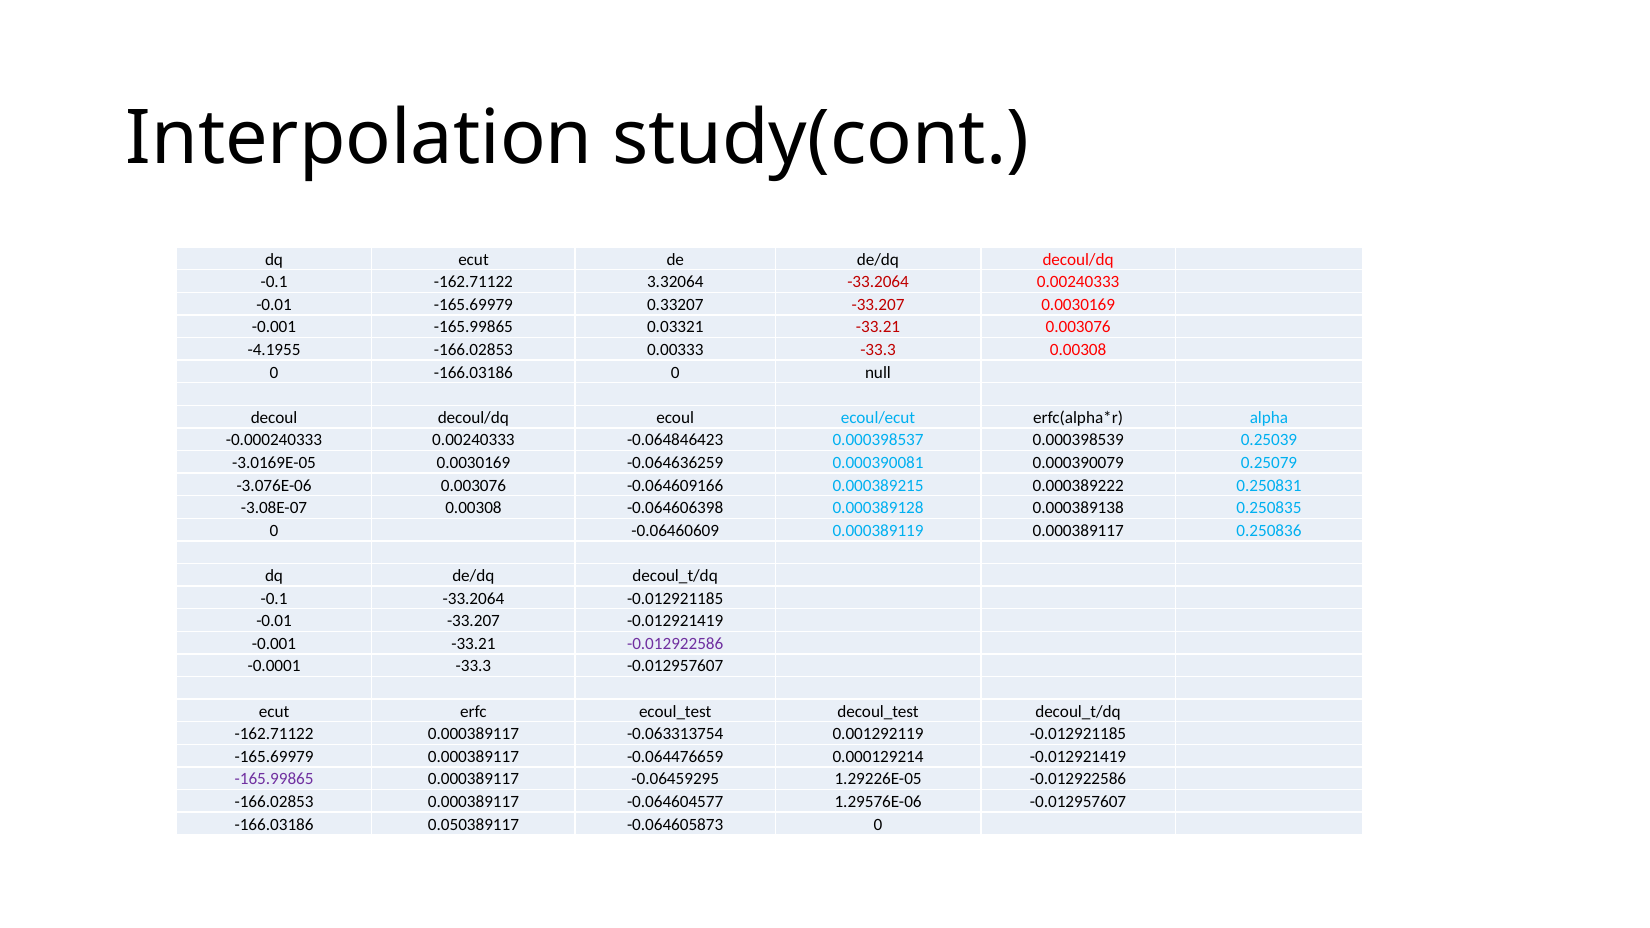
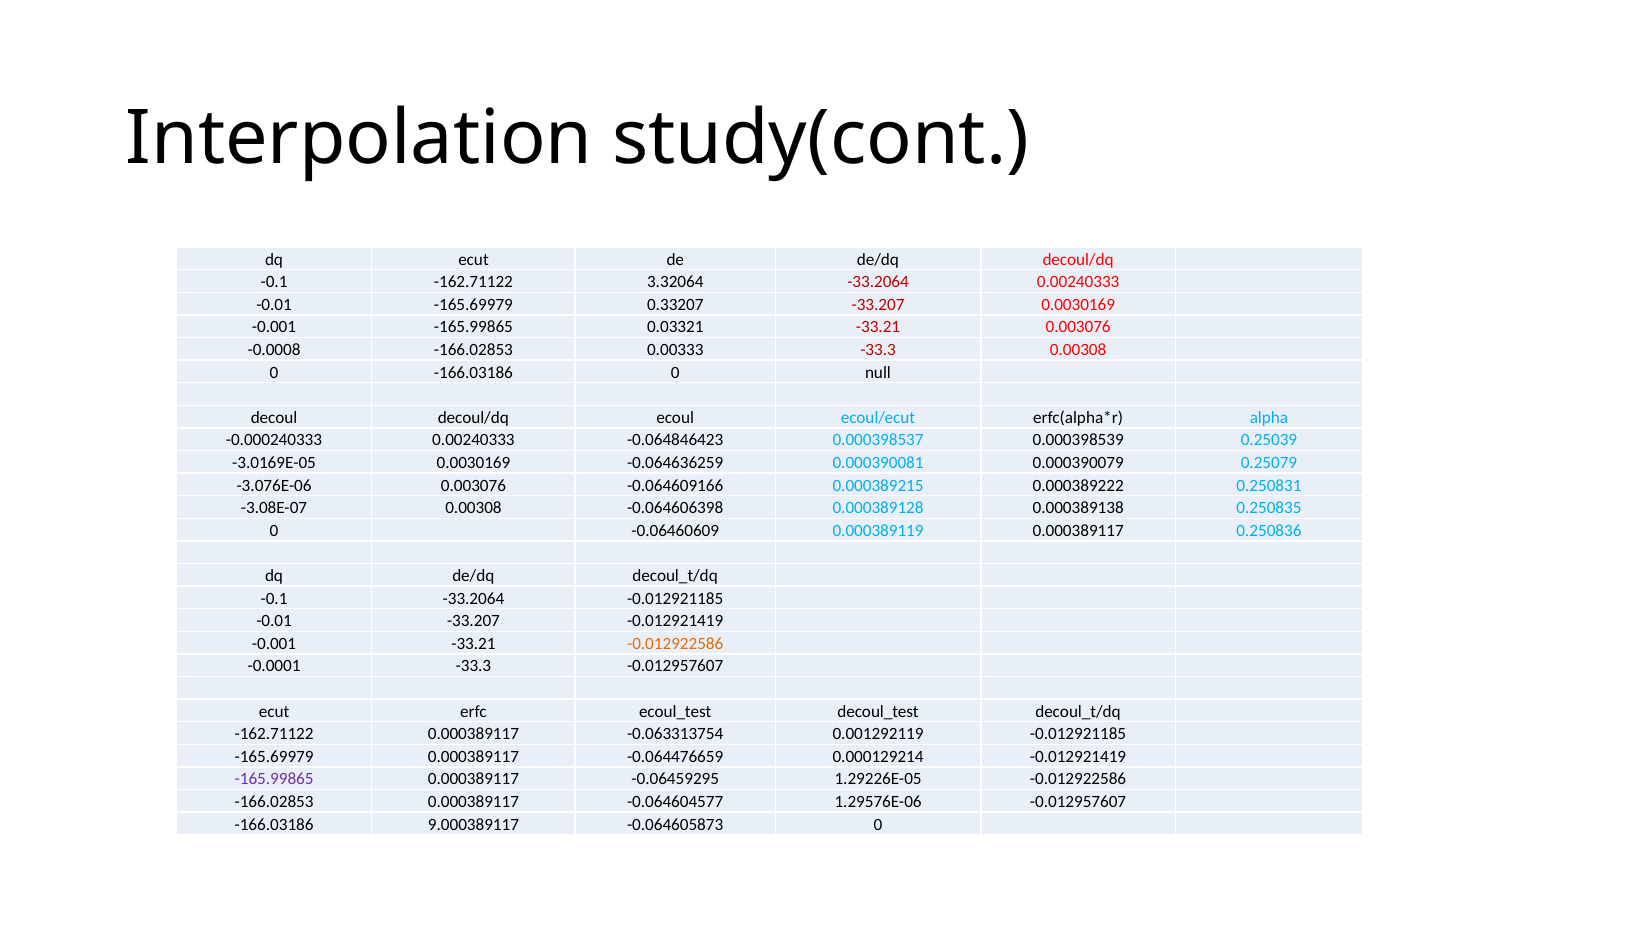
-4.1955: -4.1955 -> -0.0008 (274, 350)
-0.012922586 colour: purple -> orange (675, 644)
0.050389117: 0.050389117 -> 9.000389117 (473, 825)
